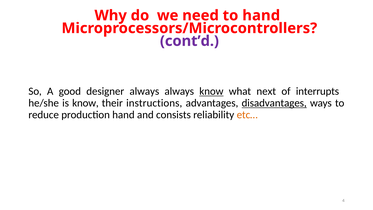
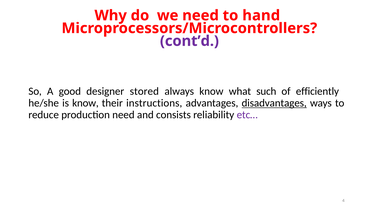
designer always: always -> stored (144, 91)
know underline: present -> none (211, 91)
next: next -> such (266, 91)
interrupts: interrupts -> efficiently (317, 91)
production hand: hand -> need (123, 115)
etc… colour: orange -> purple (247, 115)
